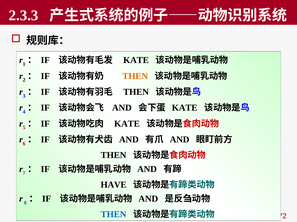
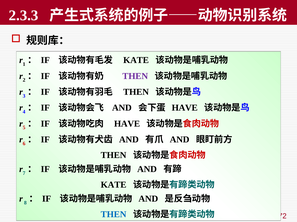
THEN colour: orange -> purple (135, 76)
KATE: KATE -> HAVE (185, 108)
KATE: KATE -> HAVE (127, 124)
HAVE: HAVE -> KATE (114, 185)
